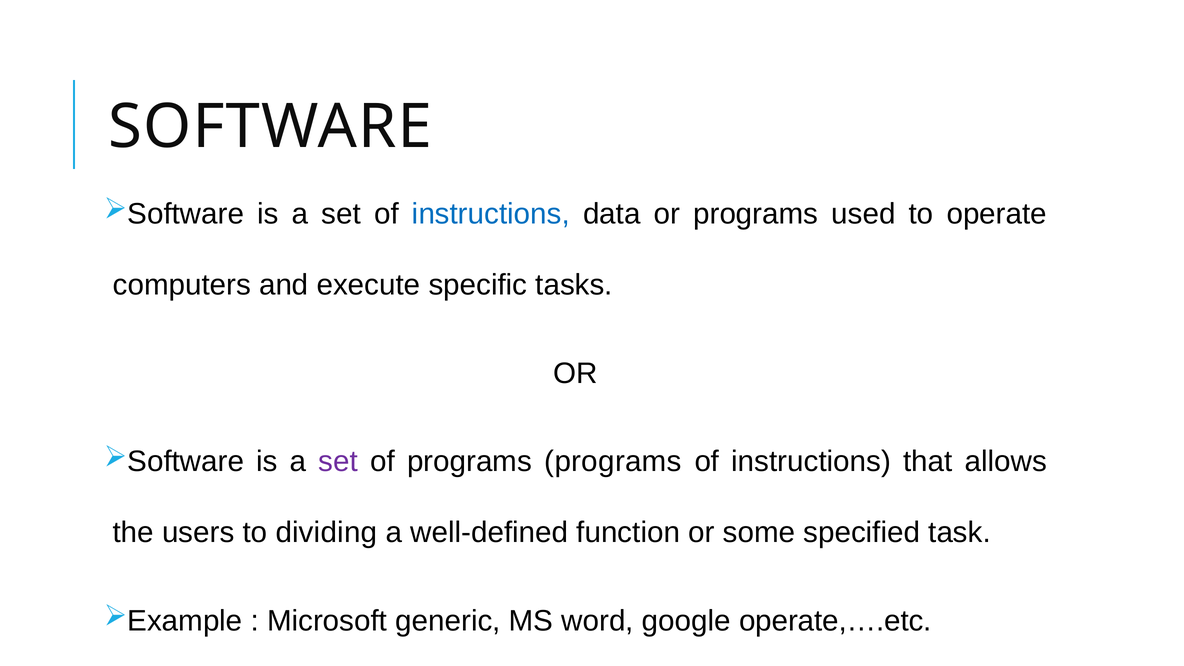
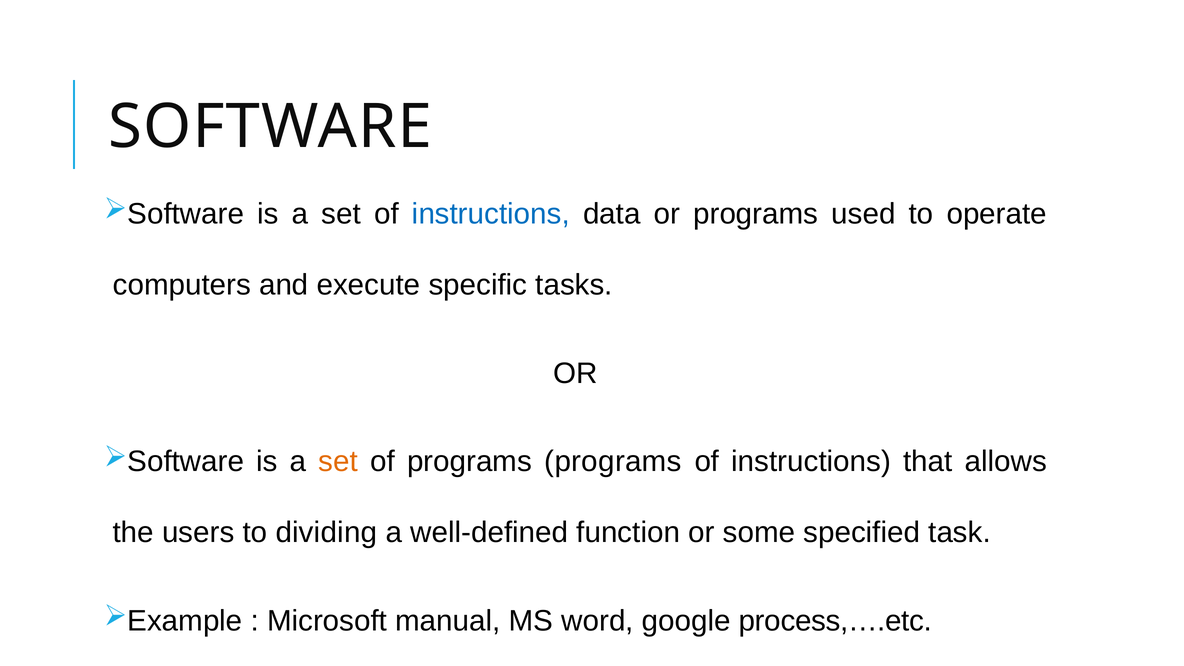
set colour: purple -> orange (338, 462)
generic: generic -> manual (448, 621)
operate,….etc: operate,….etc -> process,….etc (835, 621)
